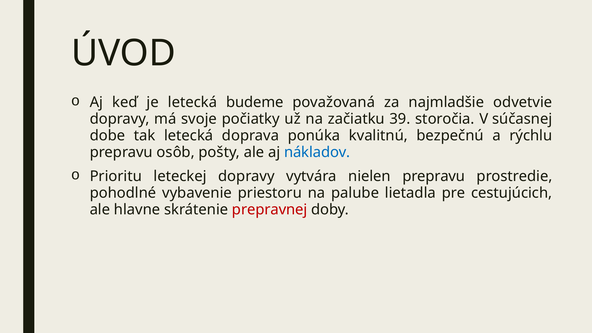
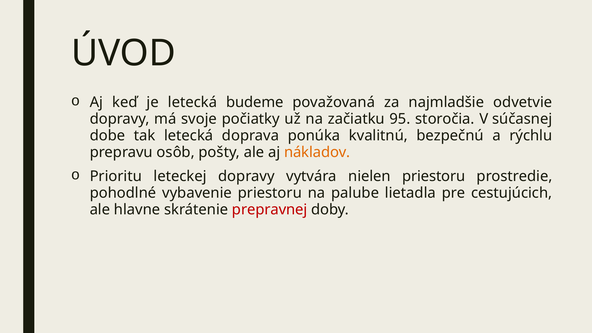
39: 39 -> 95 (400, 119)
nákladov colour: blue -> orange (317, 152)
nielen prepravu: prepravu -> priestoru (434, 176)
